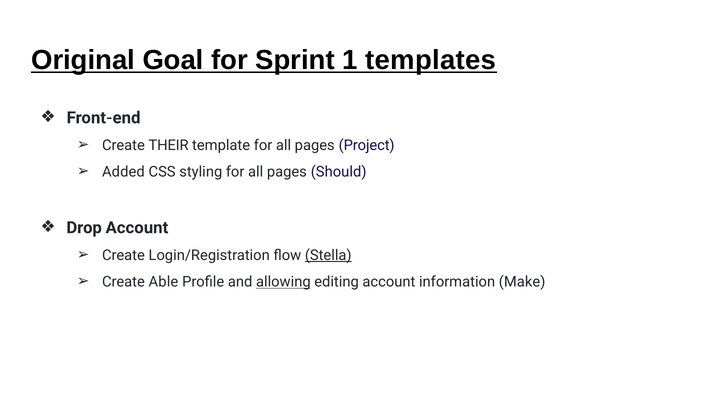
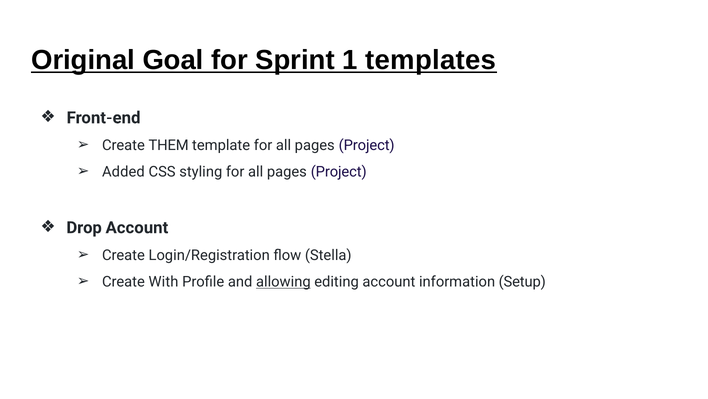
THEIR: THEIR -> THEM (169, 145)
Should: Should -> Project (339, 172)
Stella underline: present -> none (328, 255)
Able: Able -> With (163, 281)
Make: Make -> Setup (522, 281)
